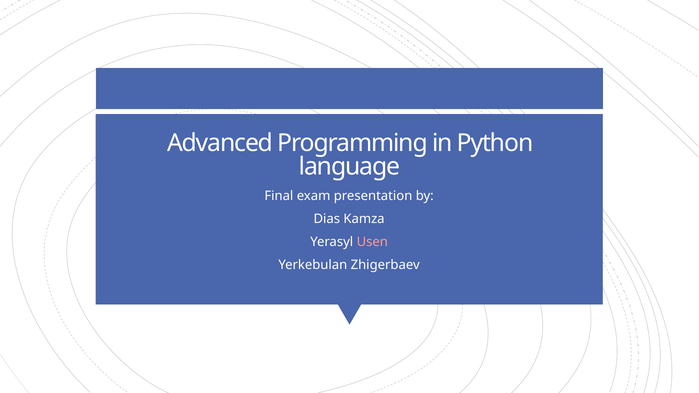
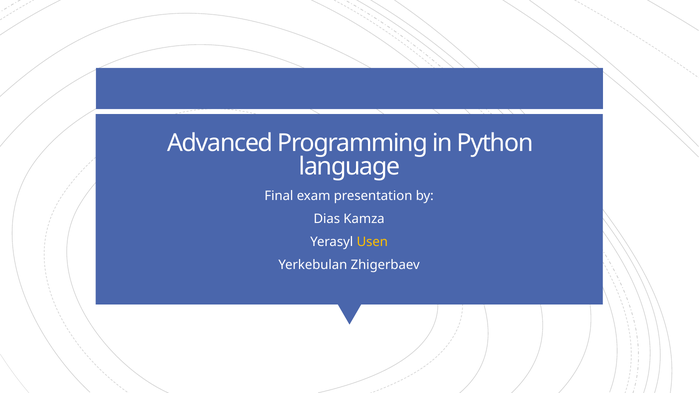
Usen colour: pink -> yellow (372, 242)
